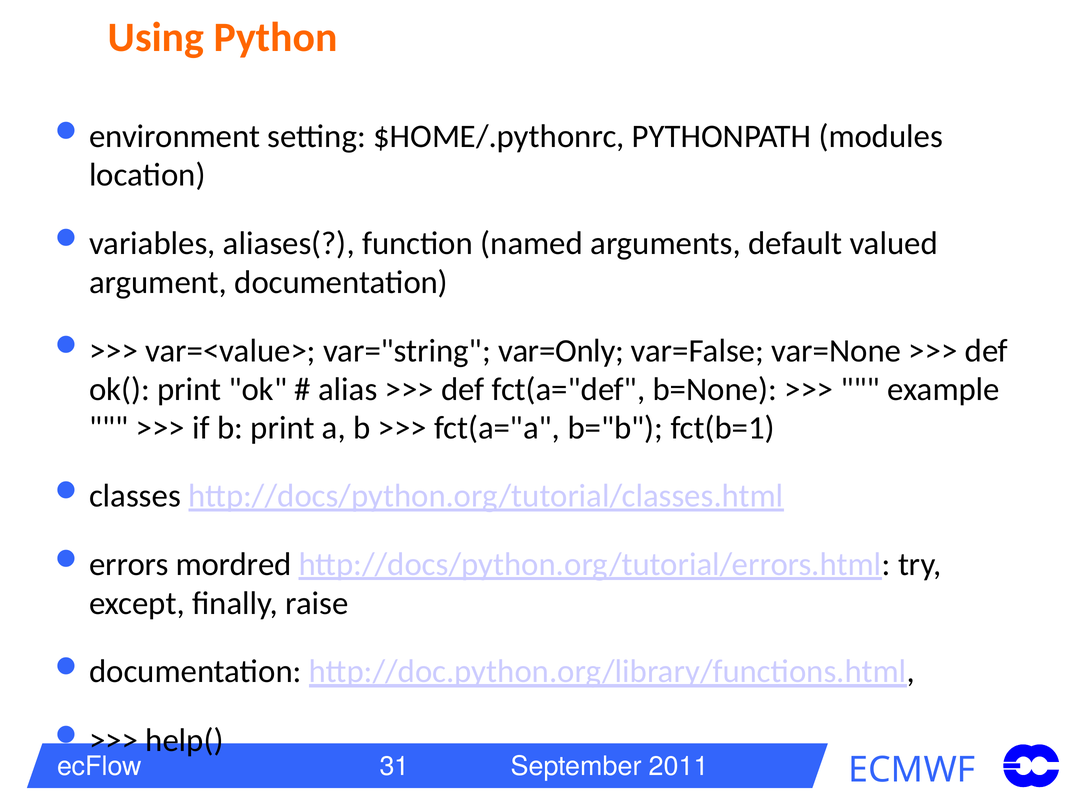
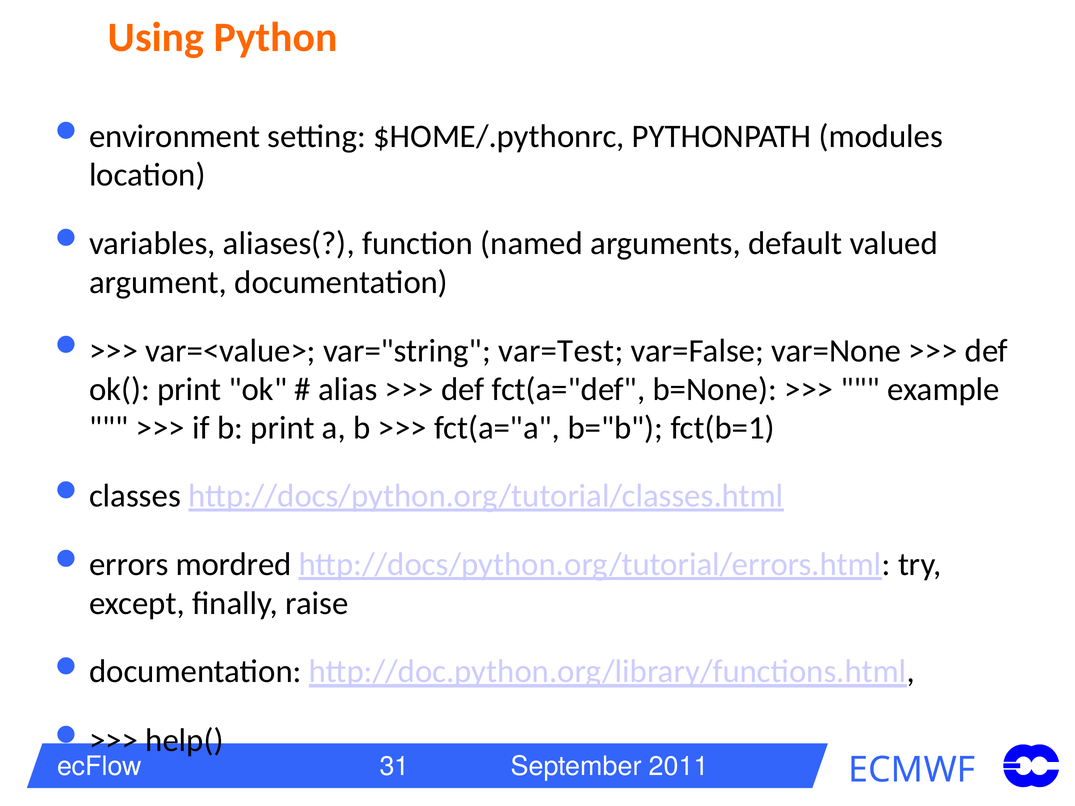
var=Only: var=Only -> var=Test (561, 351)
